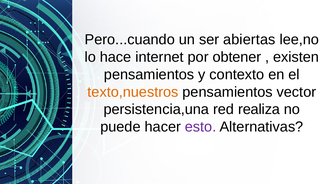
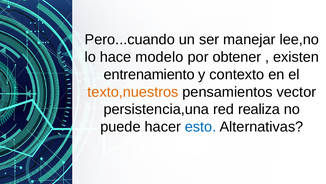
abiertas: abiertas -> manejar (249, 39)
internet: internet -> modelo (159, 57)
pensamientos: pensamientos -> entrenamiento (149, 74)
esto colour: purple -> blue (201, 126)
